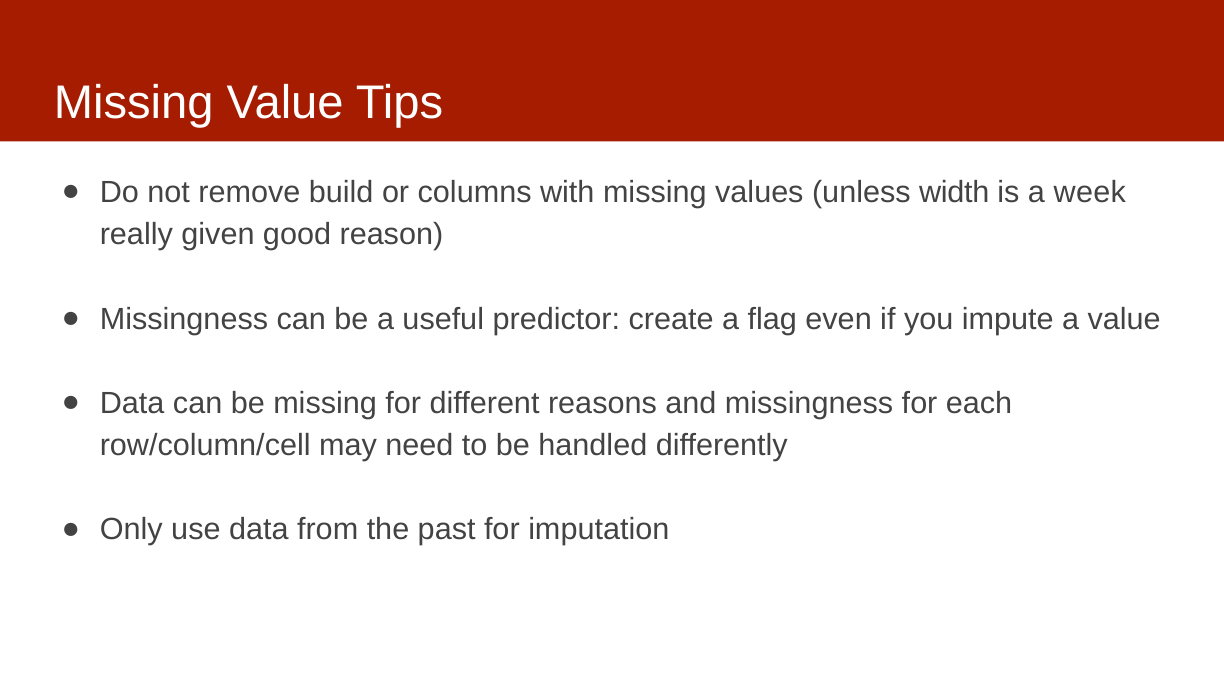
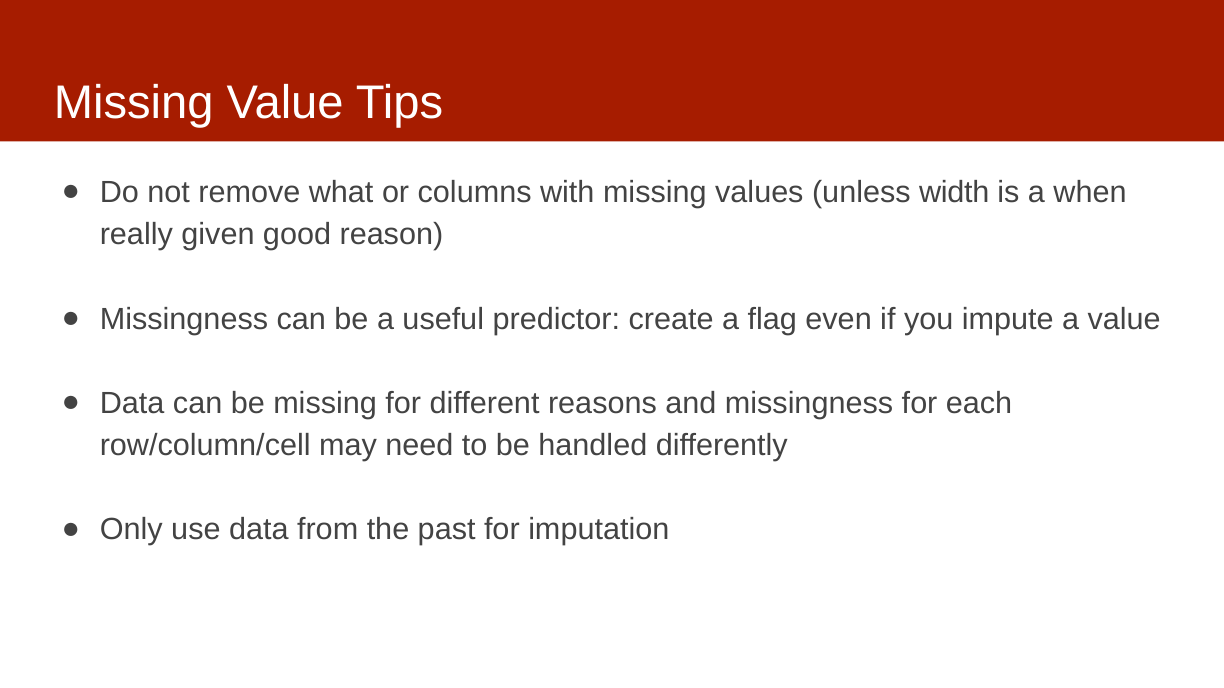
build: build -> what (341, 193)
week: week -> when (1090, 193)
